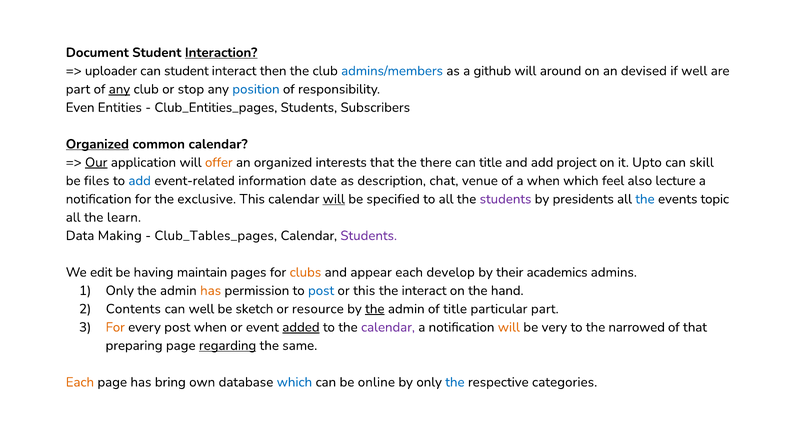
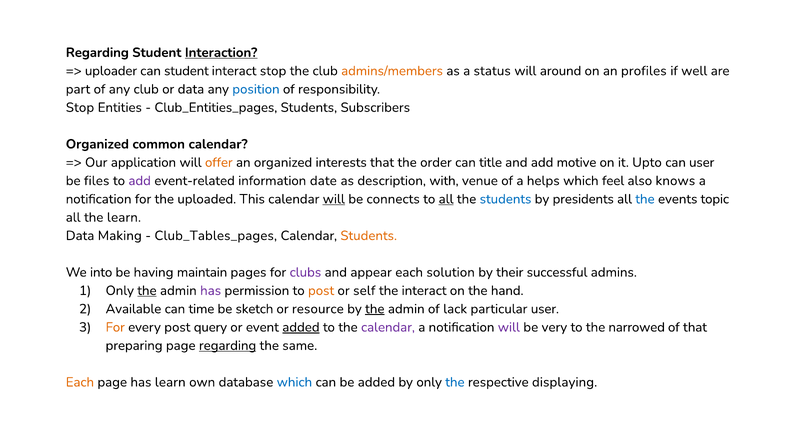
Document: Document -> Regarding (97, 53)
interact then: then -> stop (273, 71)
admins/members colour: blue -> orange (392, 71)
github: github -> status (492, 71)
devised: devised -> profiles (644, 71)
any underline: present -> none (119, 89)
or stop: stop -> data (191, 89)
Even: Even -> Stop (80, 108)
Organized underline: present -> none (97, 144)
Our underline: present -> none (96, 163)
there: there -> order (436, 163)
project: project -> motive (577, 163)
can skill: skill -> user (702, 163)
add colour: blue -> purple (140, 181)
chat: chat -> with (444, 181)
a when: when -> helps (543, 181)
lecture: lecture -> knows (675, 181)
exclusive: exclusive -> uploaded (207, 199)
specified: specified -> connects (393, 199)
all underline: none -> present (446, 199)
students colour: purple -> blue (506, 199)
Students colour: purple -> orange (369, 236)
edit: edit -> into (101, 272)
clubs colour: orange -> purple (305, 272)
develop: develop -> solution (451, 272)
academics: academics -> successful (557, 272)
the underline: none -> present (147, 291)
has colour: orange -> purple (211, 291)
post colour: blue -> orange (321, 291)
or this: this -> self (364, 291)
Contents: Contents -> Available (133, 309)
can well: well -> time (201, 309)
of title: title -> lack (455, 309)
particular part: part -> user (545, 309)
post when: when -> query (210, 327)
will colour: orange -> purple (509, 327)
has bring: bring -> learn (170, 382)
be online: online -> added (376, 382)
categories: categories -> displaying (565, 382)
